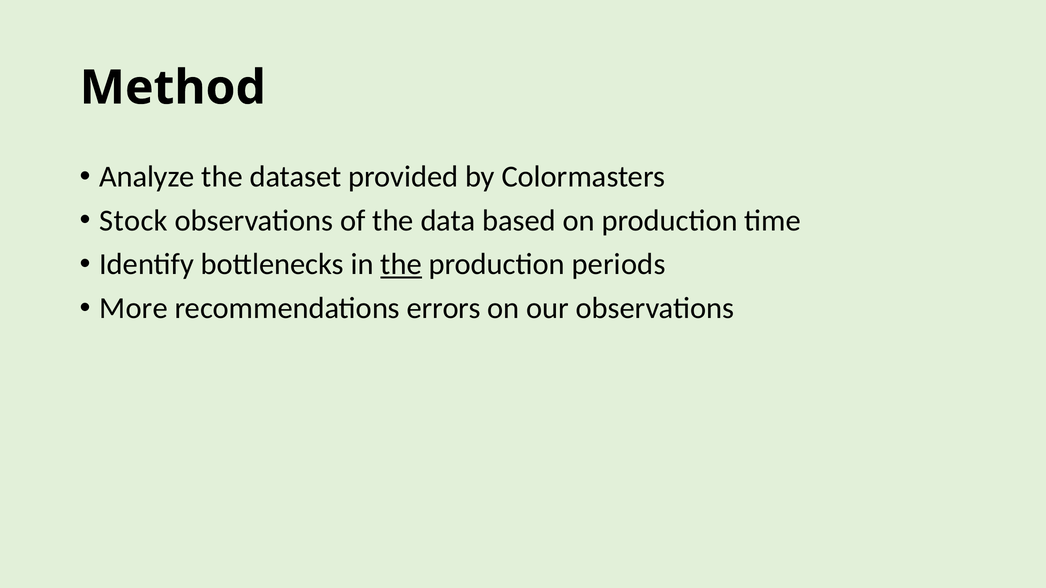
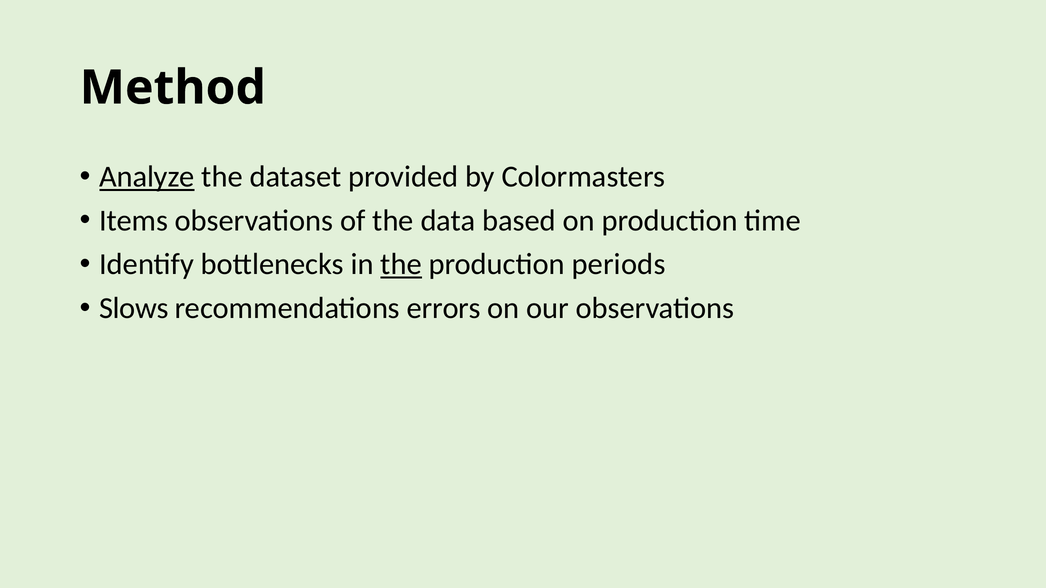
Analyze underline: none -> present (147, 177)
Stock: Stock -> Items (134, 221)
More: More -> Slows (134, 308)
